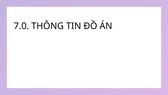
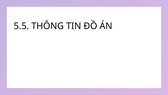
7.0: 7.0 -> 5.5 (21, 26)
